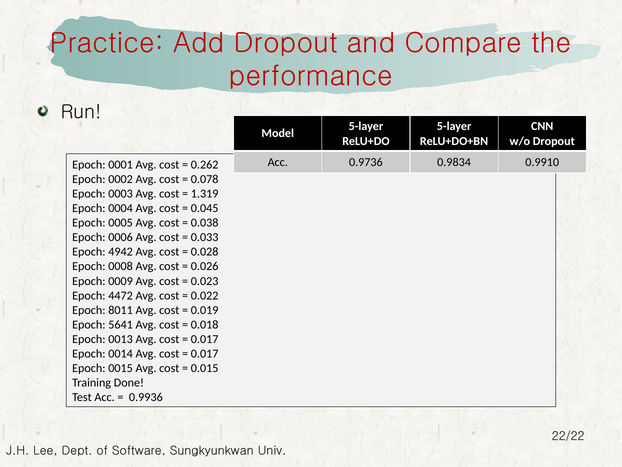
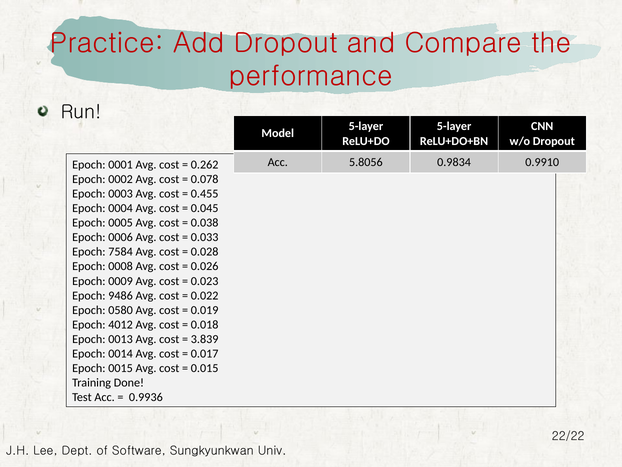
0.9736: 0.9736 -> 5.8056 (366, 162)
1.319: 1.319 -> 0.455 (205, 194)
4942: 4942 -> 7584 (121, 252)
4472: 4472 -> 9486 (121, 295)
8011: 8011 -> 0580 (121, 310)
5641: 5641 -> 4012 (121, 324)
0.017: 0.017 -> 3.839 (205, 339)
